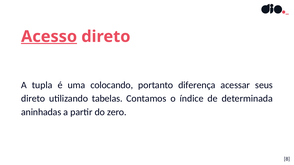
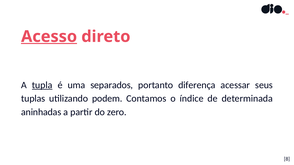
tupla underline: none -> present (42, 85)
colocando: colocando -> separados (112, 85)
direto: direto -> tuplas (33, 99)
tabelas: tabelas -> podem (107, 99)
